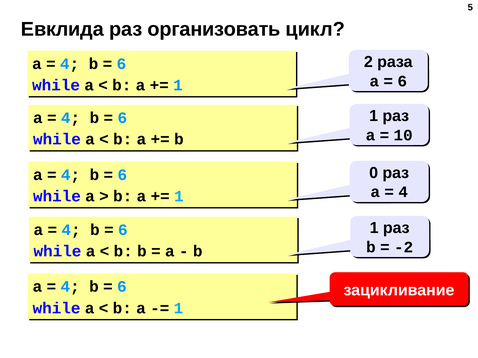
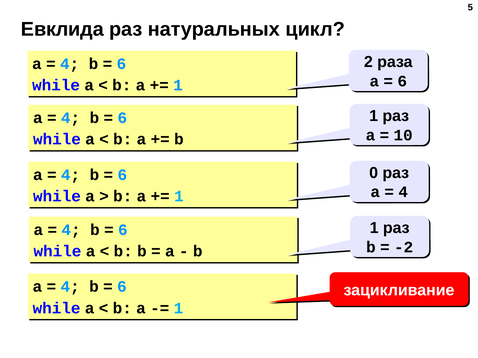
организовать: организовать -> натуральных (214, 29)
